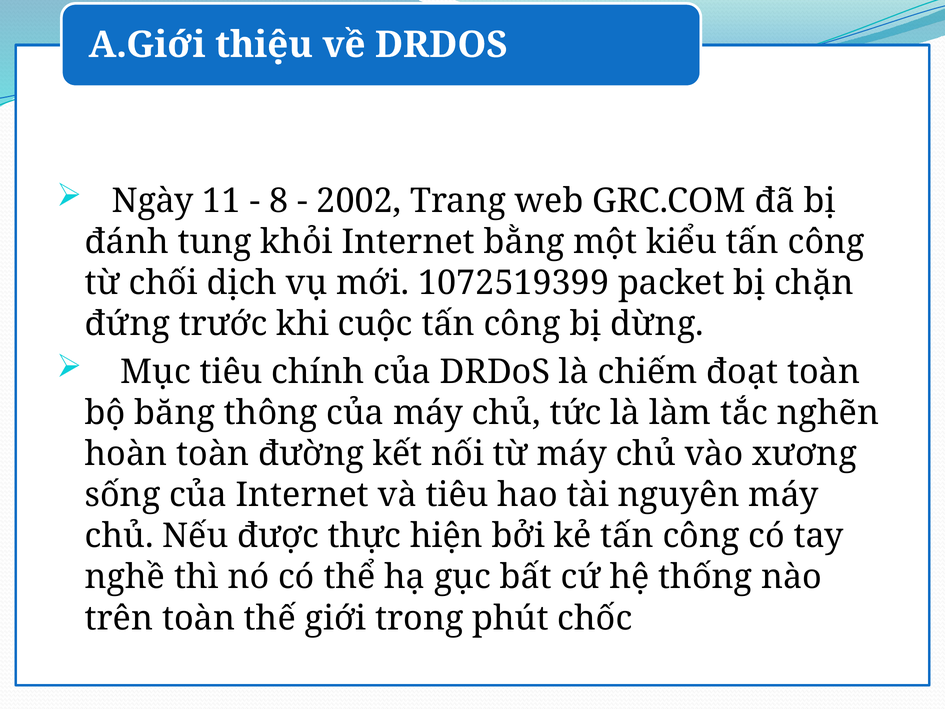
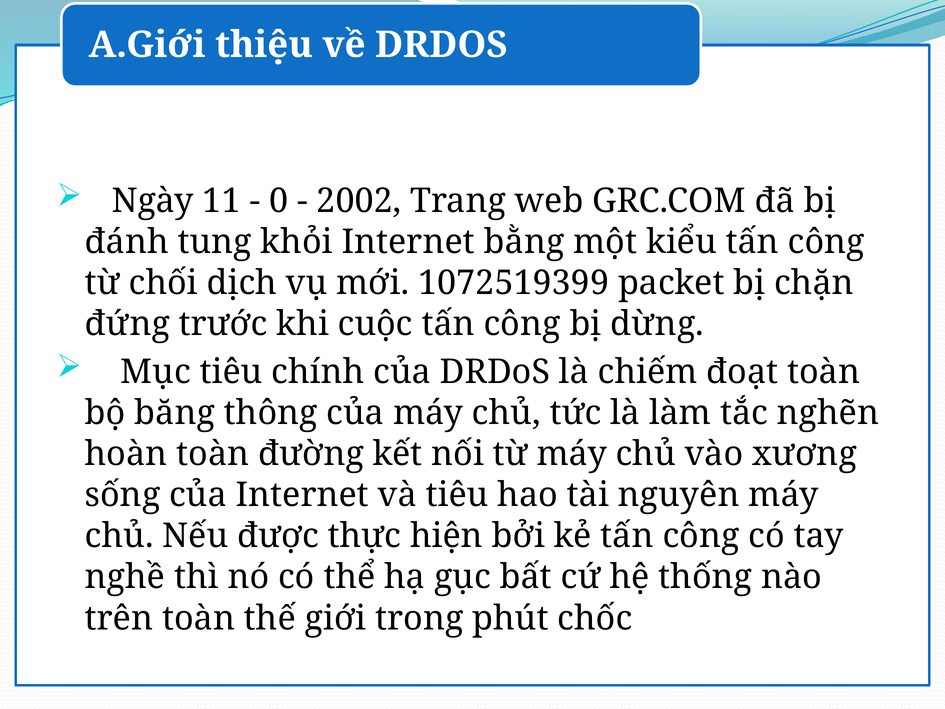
8: 8 -> 0 (279, 201)
